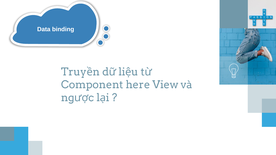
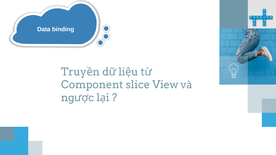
here: here -> slice (138, 85)
